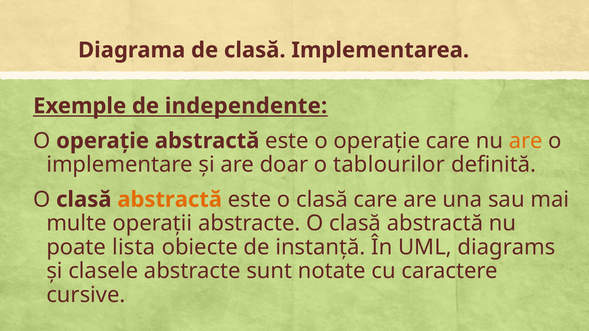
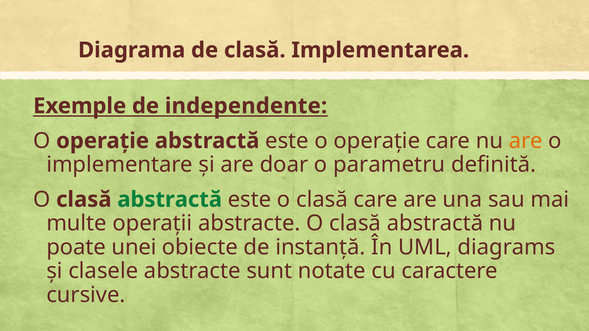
tablourilor: tablourilor -> parametru (389, 165)
abstractă colour: orange -> green (170, 200)
lista: lista -> unei (134, 247)
